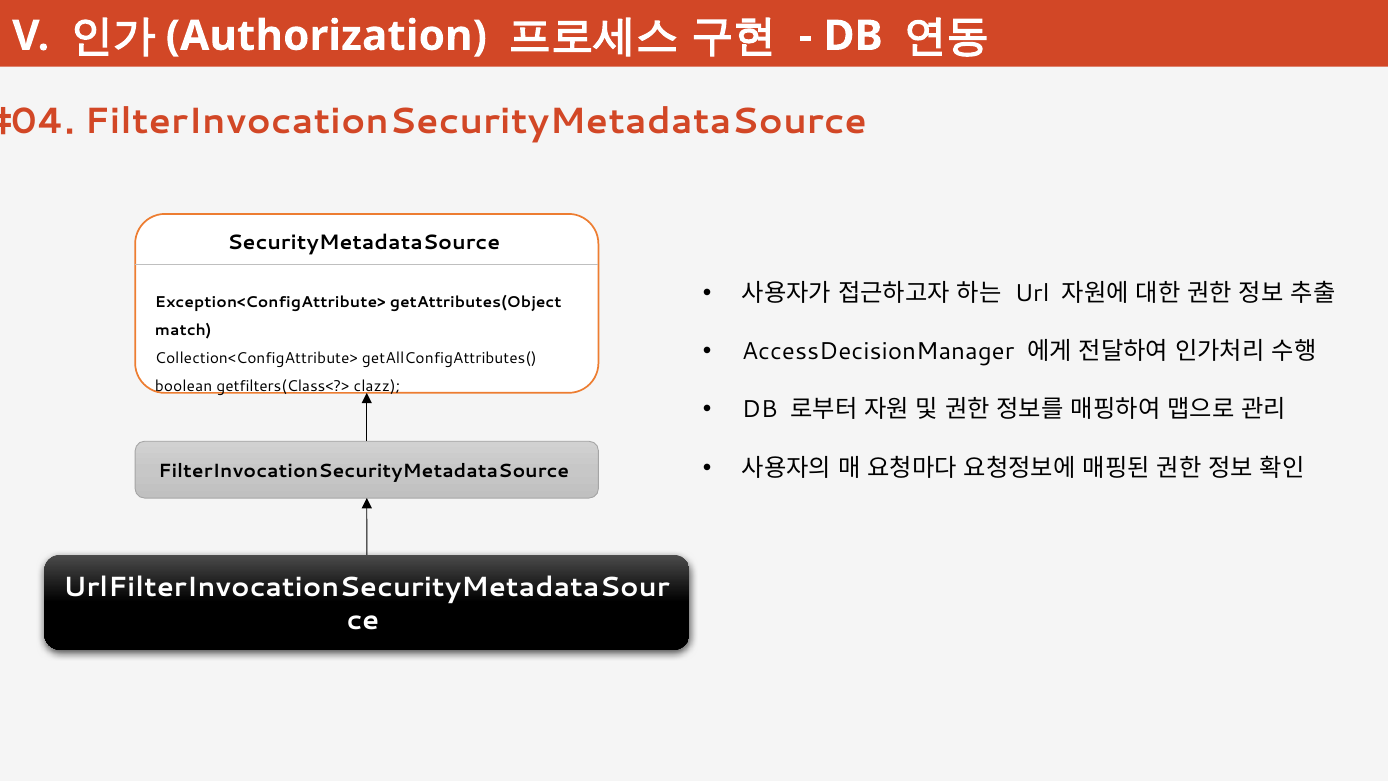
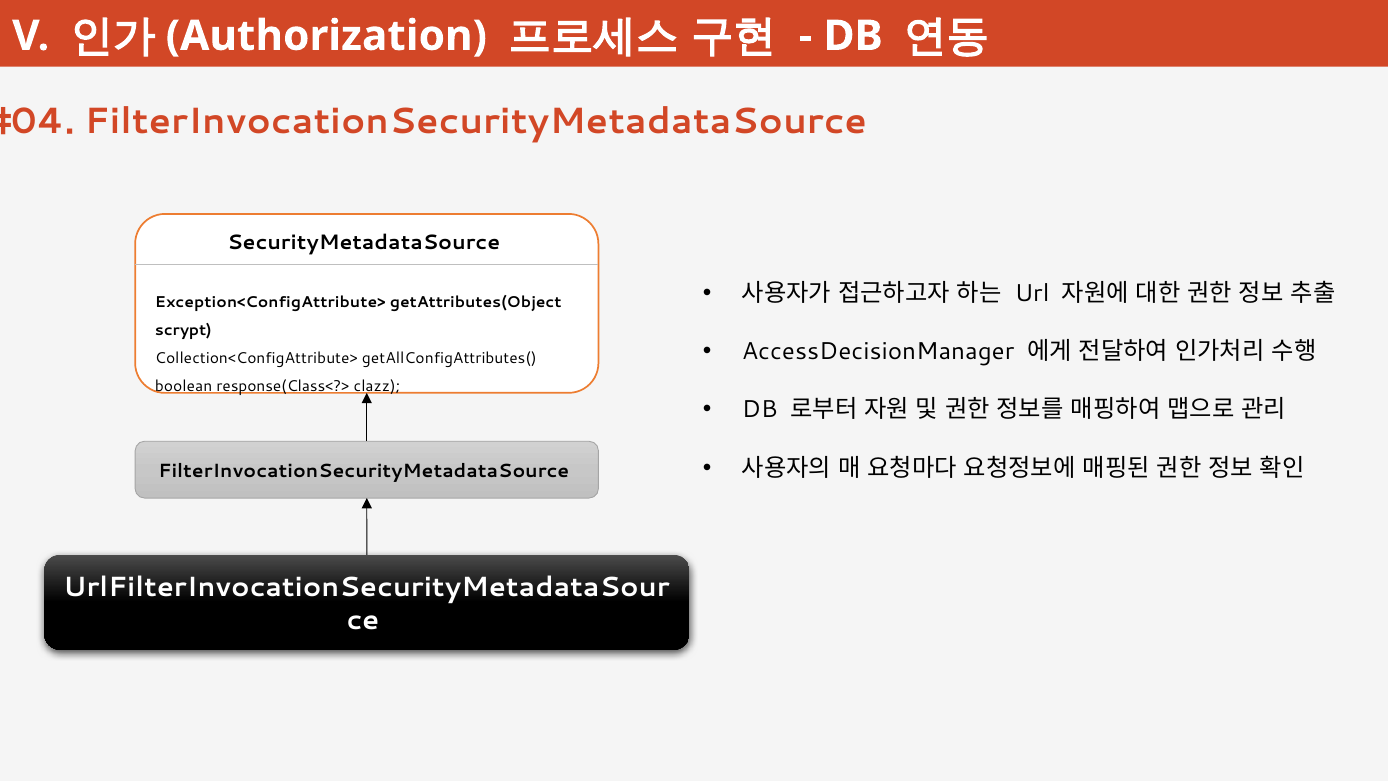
match: match -> scrypt (183, 330)
getfilters(Class<?>: getfilters(Class<?> -> response(Class<?> (283, 386)
